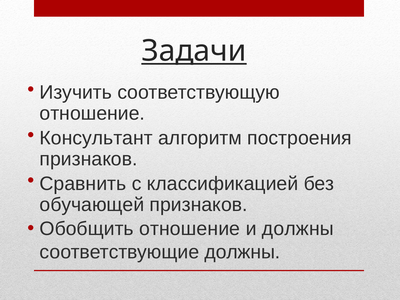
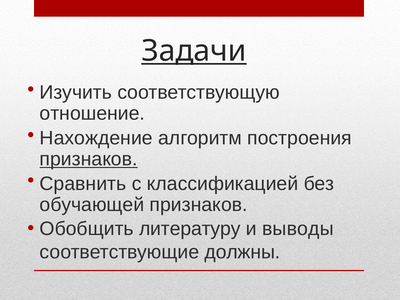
Консультант: Консультант -> Нахождение (96, 138)
признаков underline: none -> present (89, 159)
Обобщить отношение: отношение -> литературу (190, 229)
и должны: должны -> выводы (298, 229)
